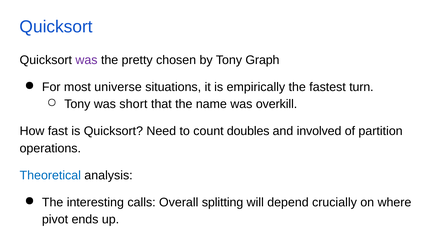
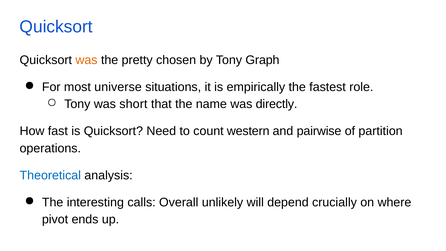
was colour: purple -> orange (86, 60)
turn: turn -> role (361, 87)
overkill: overkill -> directly (277, 104)
doubles: doubles -> western (248, 131)
involved: involved -> pairwise (319, 131)
splitting: splitting -> unlikely (223, 202)
